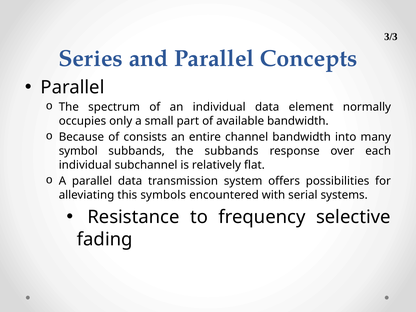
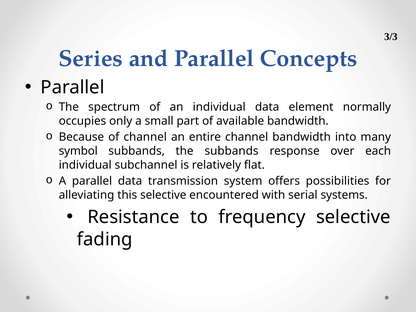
of consists: consists -> channel (145, 137)
this symbols: symbols -> selective (163, 195)
